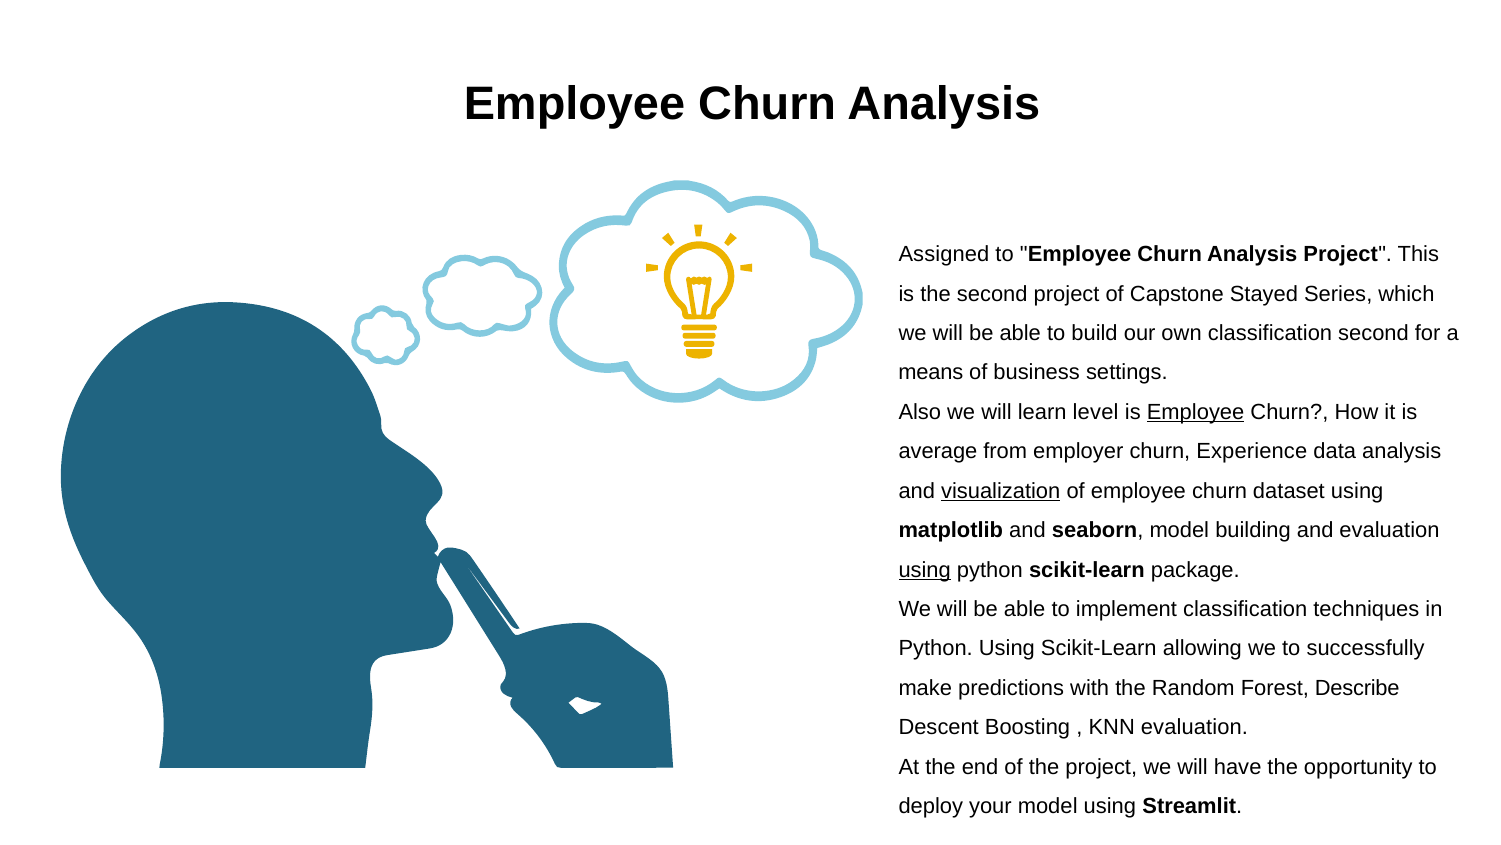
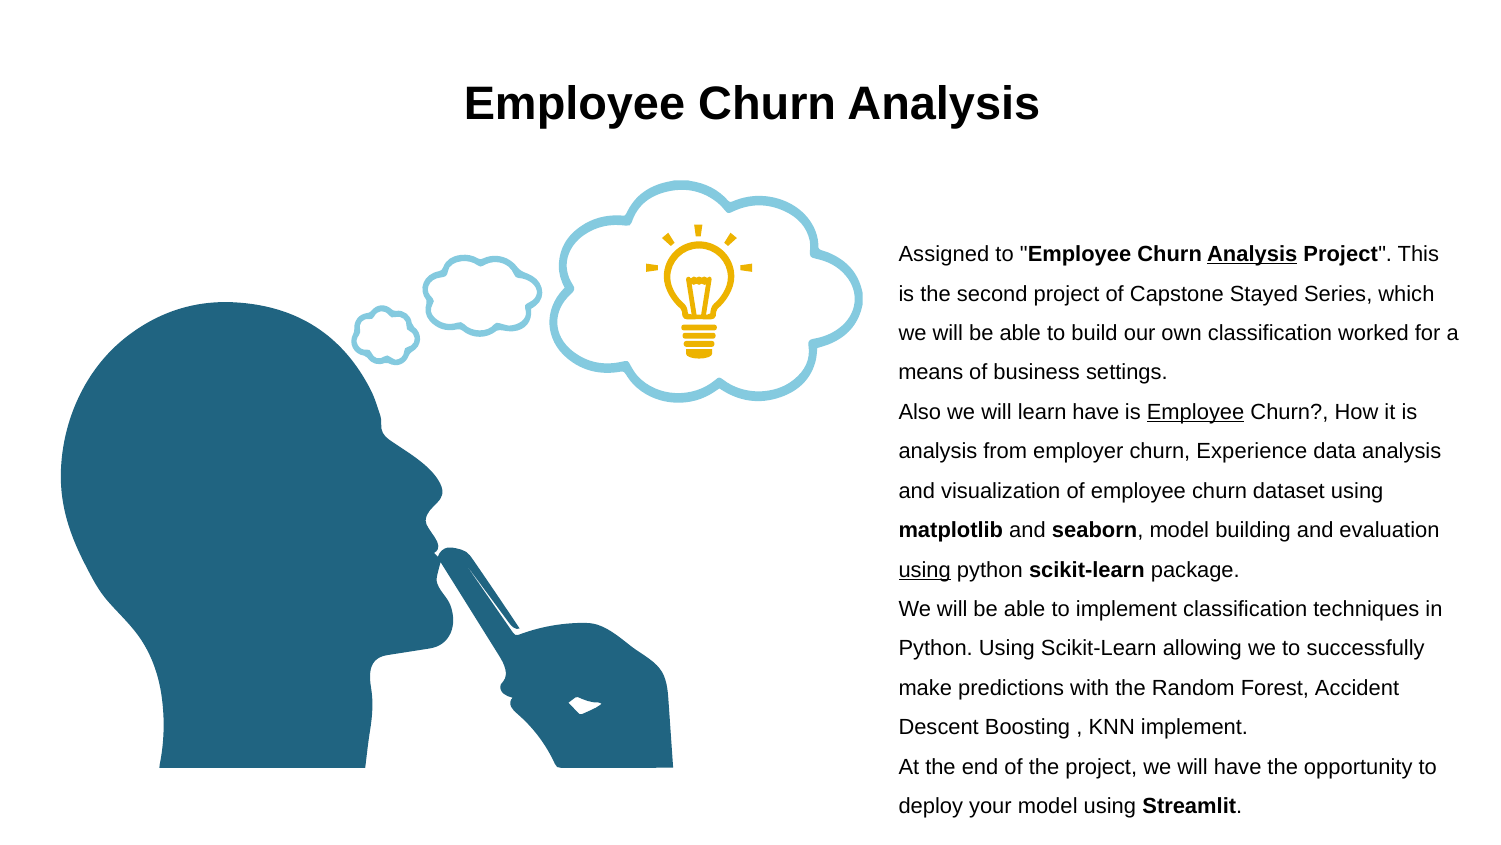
Analysis underline: none -> present (1252, 254)
classification second: second -> worked (1373, 333)
learn level: level -> have (1096, 412)
average: average -> analysis (938, 451)
visualization underline: present -> none (1001, 491)
Describe: Describe -> Accident (1357, 688)
KNN evaluation: evaluation -> implement (1194, 727)
